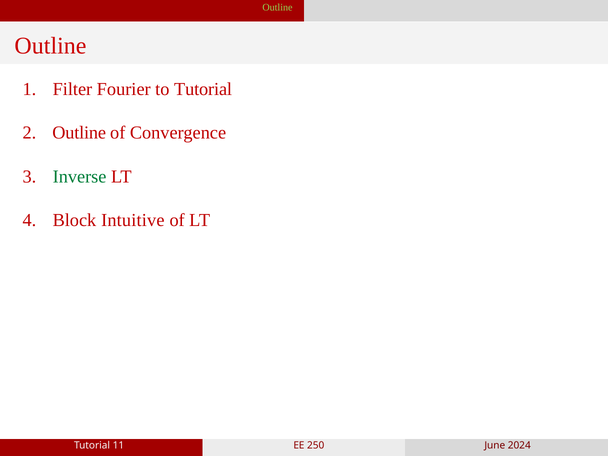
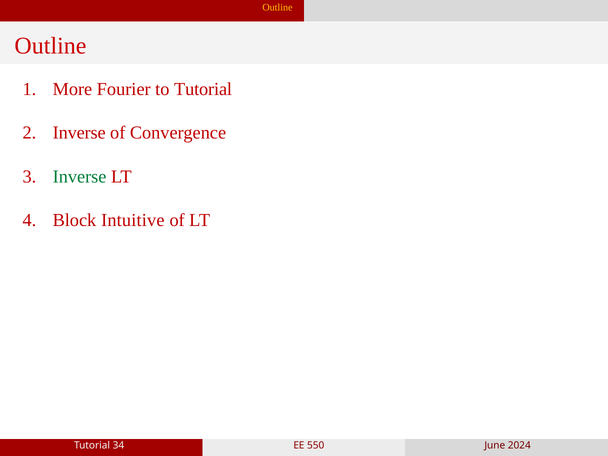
Outline colour: light green -> yellow (277, 7)
Filter: Filter -> More (72, 89)
Outline: Outline -> Inverse (79, 133)
11: 11 -> 34 (118, 445)
250: 250 -> 550 (316, 445)
